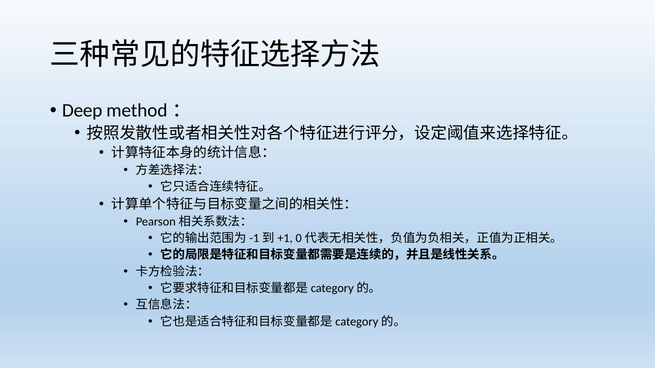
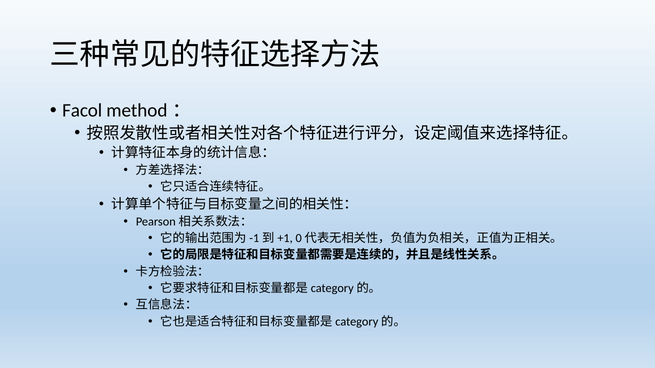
Deep: Deep -> Facol (82, 111)
